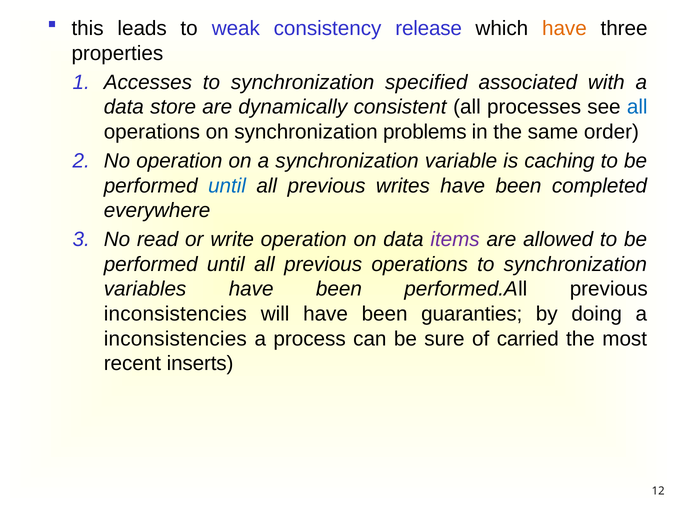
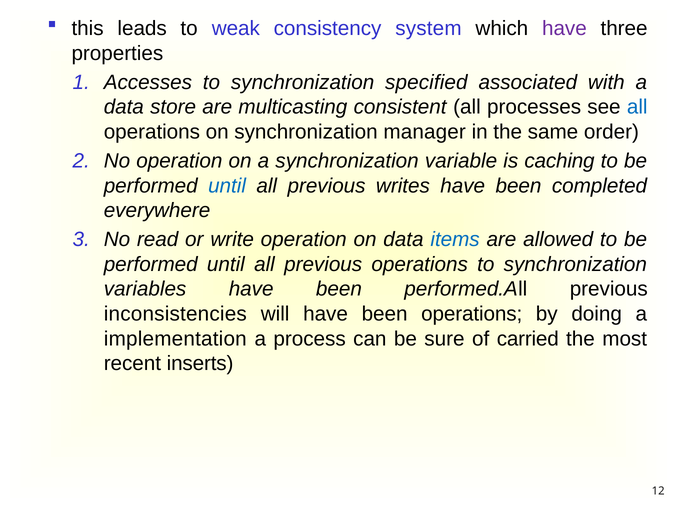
release: release -> system (428, 28)
have colour: orange -> purple (564, 28)
dynamically: dynamically -> multicasting (293, 107)
problems: problems -> manager (425, 132)
items colour: purple -> blue (455, 239)
been guaranties: guaranties -> operations (472, 314)
inconsistencies: inconsistencies -> implementation (175, 339)
